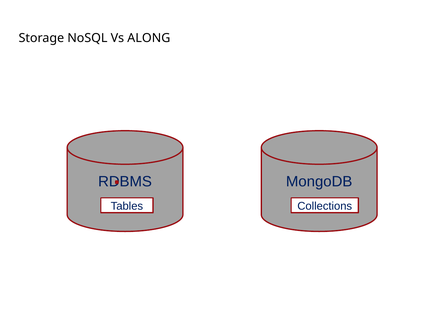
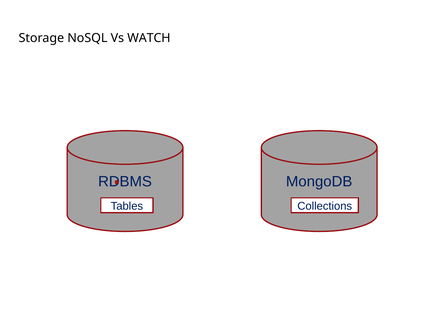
ALONG: ALONG -> WATCH (149, 38)
